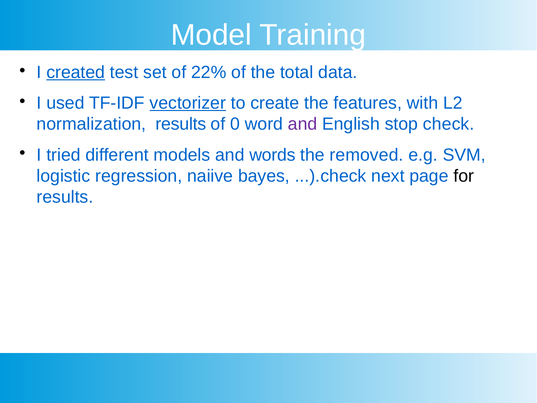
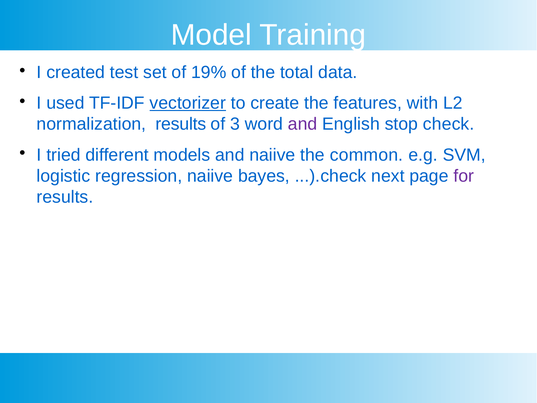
created underline: present -> none (76, 72)
22%: 22% -> 19% (209, 72)
0: 0 -> 3 (235, 124)
and words: words -> naiive (272, 155)
removed: removed -> common (366, 155)
for colour: black -> purple (464, 176)
